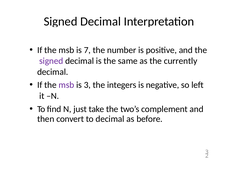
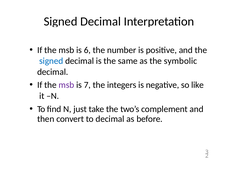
7: 7 -> 6 (87, 50)
signed colour: purple -> blue (51, 61)
currently: currently -> symbolic (181, 61)
is 3: 3 -> 7 (87, 85)
left: left -> like (198, 85)
